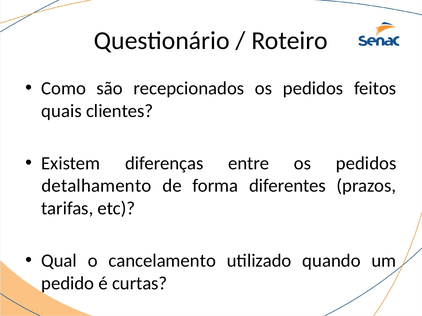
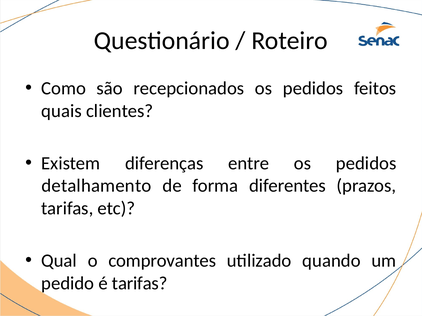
cancelamento: cancelamento -> comprovantes (162, 261)
é curtas: curtas -> tarifas (140, 284)
